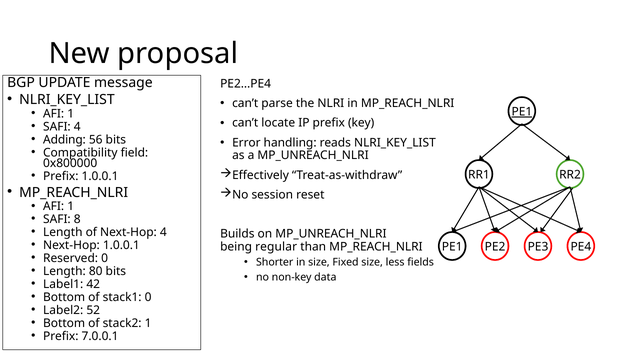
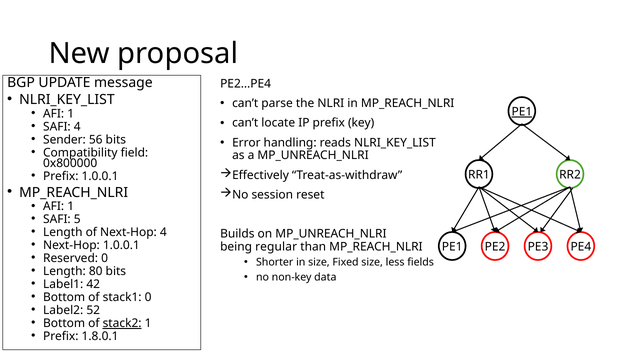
Adding: Adding -> Sender (64, 140)
8: 8 -> 5 (77, 219)
stack2 underline: none -> present (122, 323)
7.0.0.1: 7.0.0.1 -> 1.8.0.1 (100, 336)
